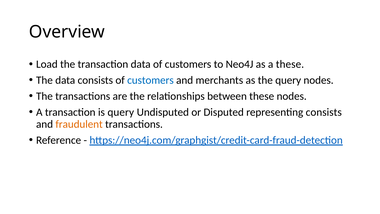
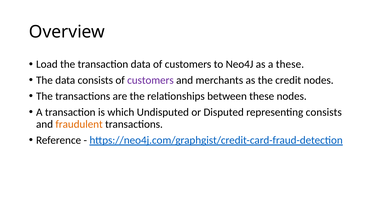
customers colour: blue -> purple (150, 80)
the query: query -> credit (288, 80)
is query: query -> which (121, 112)
